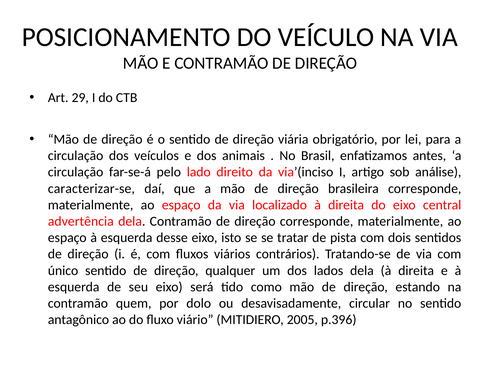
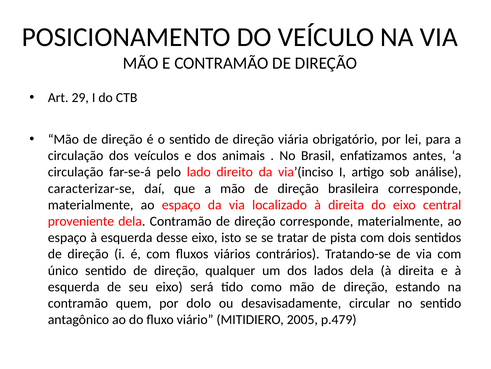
advertência: advertência -> proveniente (81, 221)
p.396: p.396 -> p.479 (339, 319)
